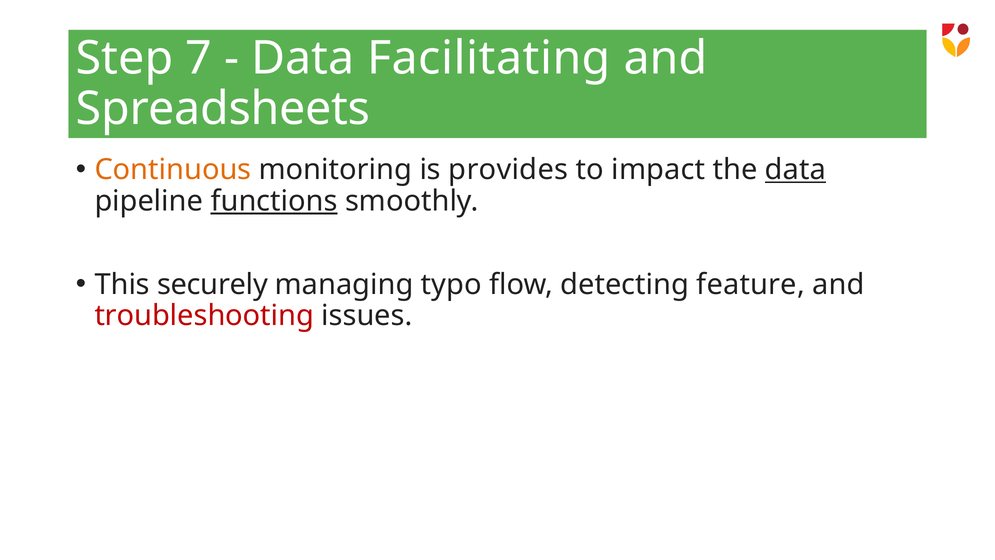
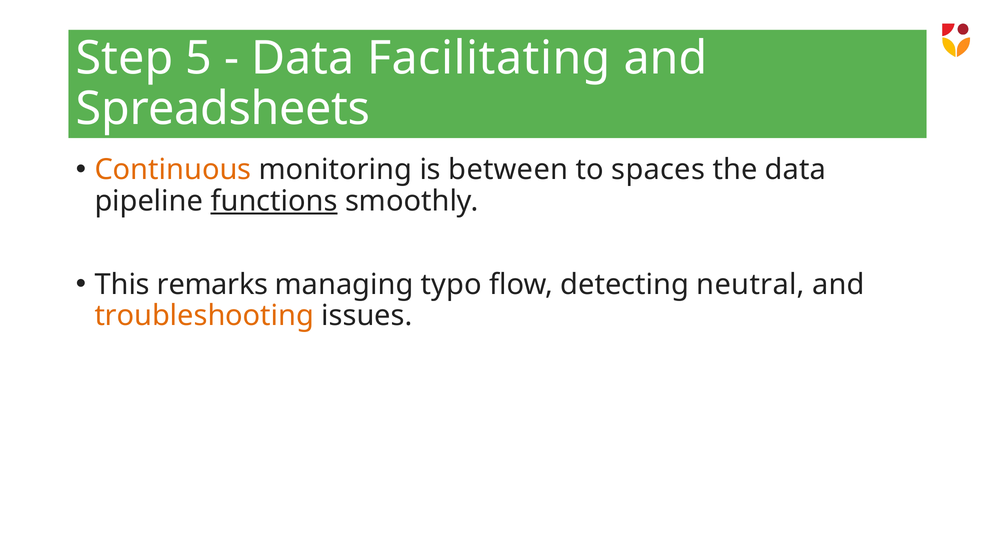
7: 7 -> 5 (199, 58)
provides: provides -> between (508, 170)
impact: impact -> spaces (658, 170)
data underline: present -> none (795, 170)
securely: securely -> remarks (213, 284)
feature: feature -> neutral (751, 284)
troubleshooting colour: red -> orange (204, 316)
